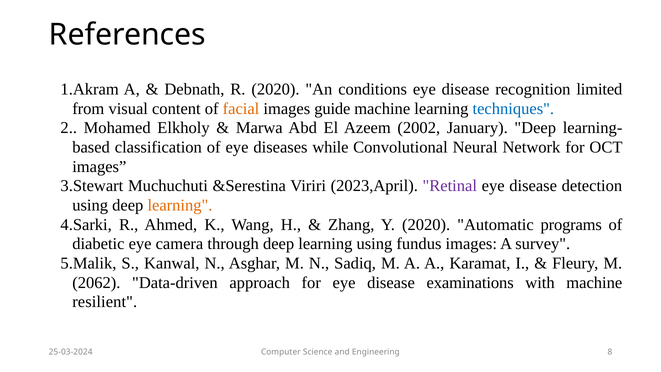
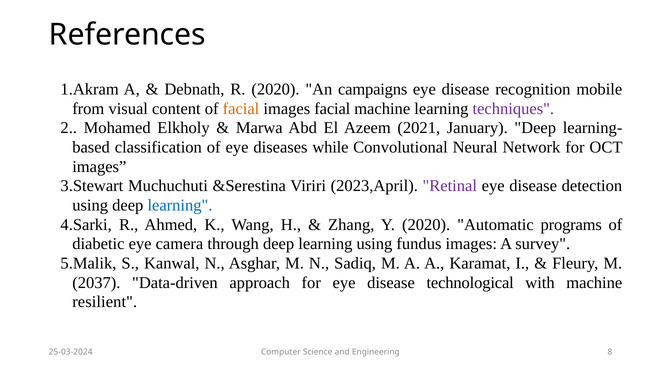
conditions: conditions -> campaigns (373, 89)
limited: limited -> mobile (599, 89)
images guide: guide -> facial (332, 109)
techniques colour: blue -> purple (513, 109)
2002: 2002 -> 2021 (419, 128)
learning colour: orange -> blue (180, 205)
2062: 2062 -> 2037 (96, 283)
examinations: examinations -> technological (470, 283)
